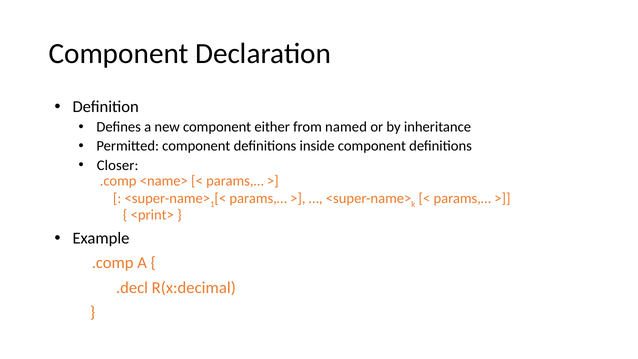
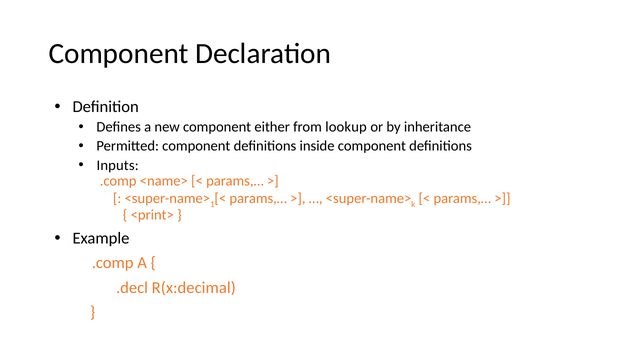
named: named -> lookup (346, 127)
Closer: Closer -> Inputs (118, 165)
